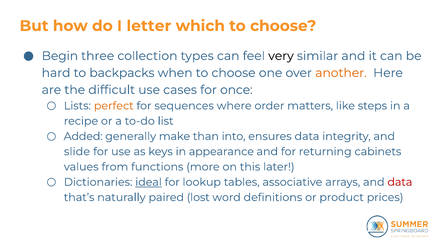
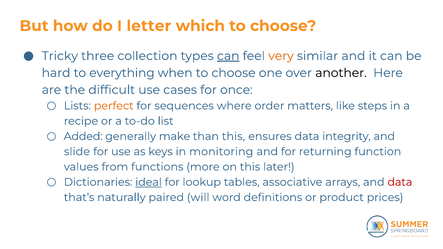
Begin: Begin -> Tricky (60, 56)
can underline: none -> present (228, 56)
very colour: black -> orange (281, 56)
backpacks: backpacks -> everything (122, 73)
another colour: orange -> black (341, 73)
than into: into -> this (233, 136)
appearance: appearance -> monitoring (221, 152)
cabinets: cabinets -> function (378, 152)
lost: lost -> will (198, 198)
